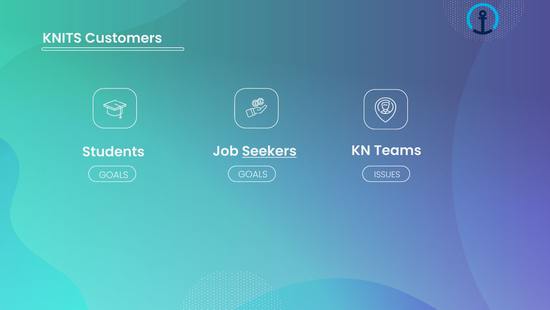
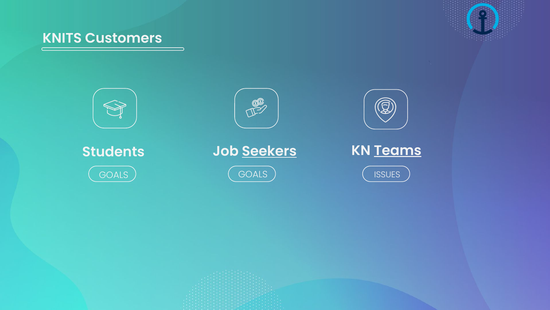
Teams underline: none -> present (398, 150)
